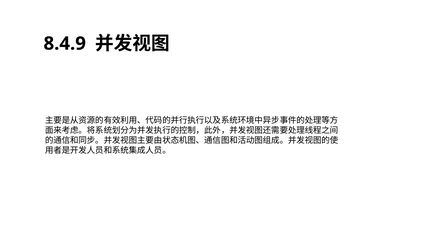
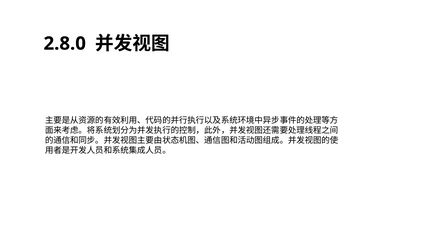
8.4.9: 8.4.9 -> 2.8.0 (65, 44)
